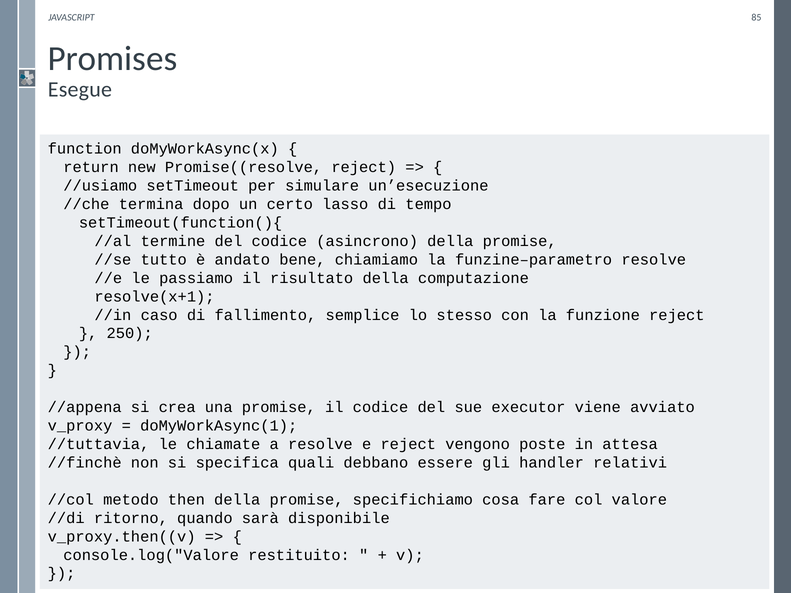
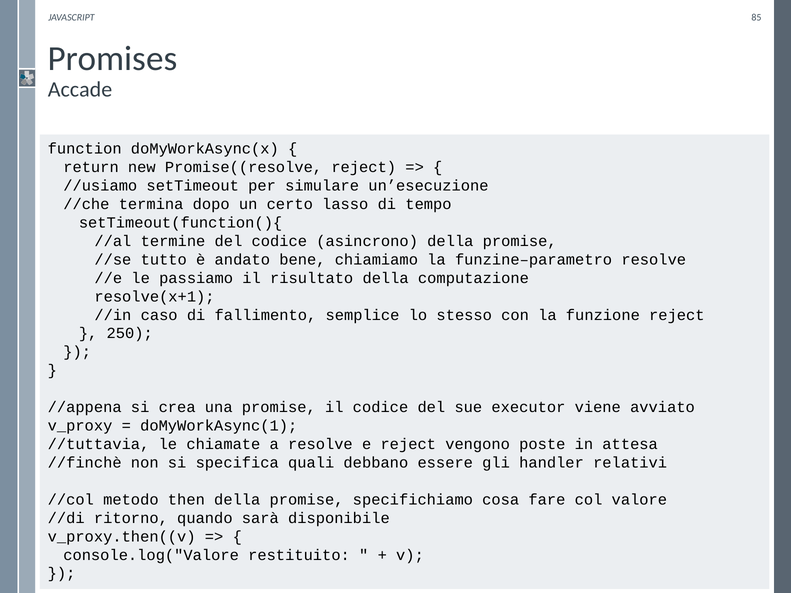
Esegue: Esegue -> Accade (80, 90)
